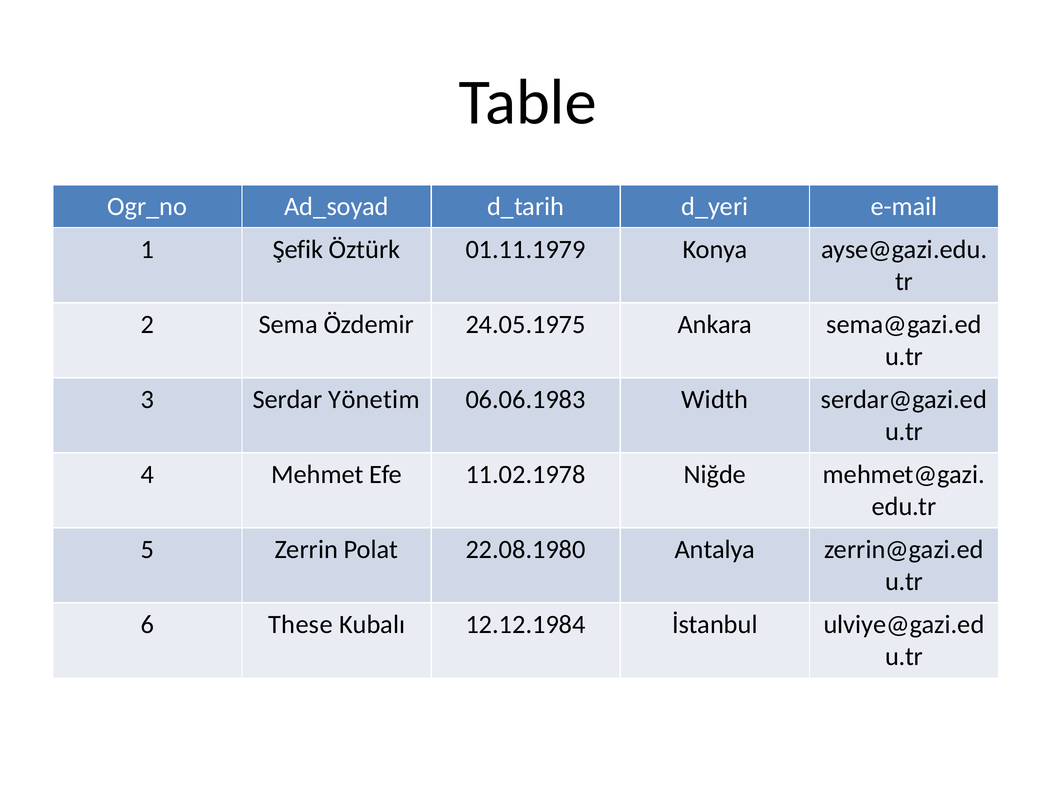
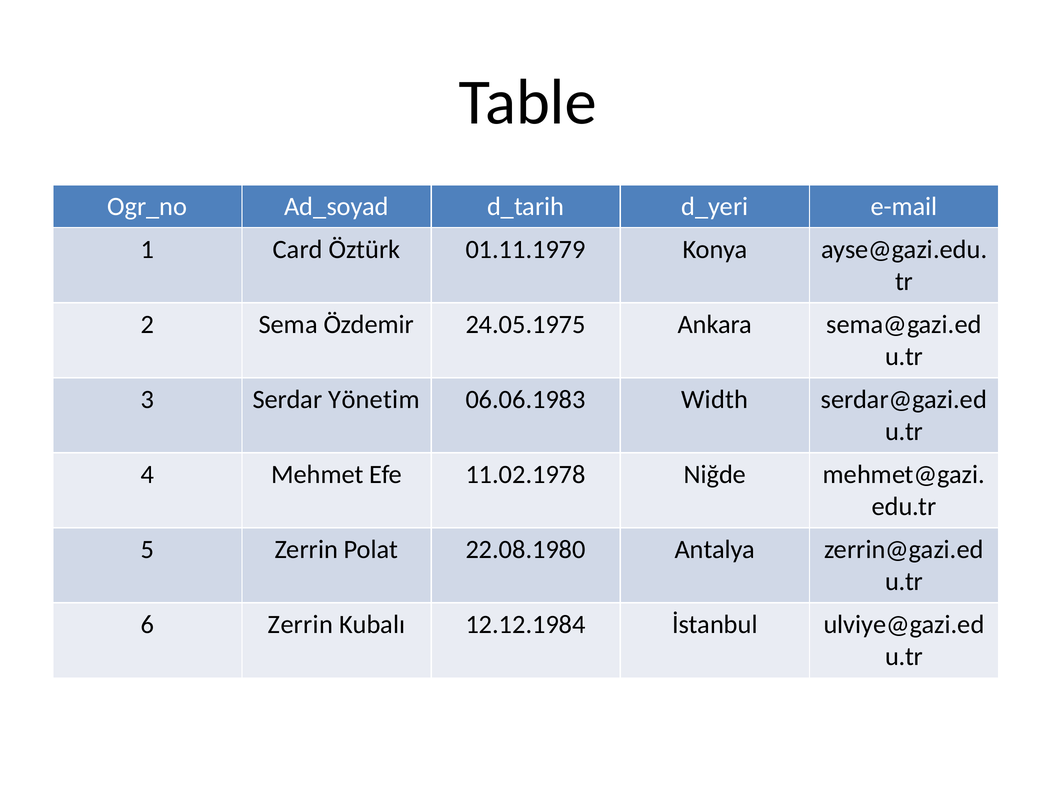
Şefik: Şefik -> Card (298, 249)
6 These: These -> Zerrin (300, 625)
